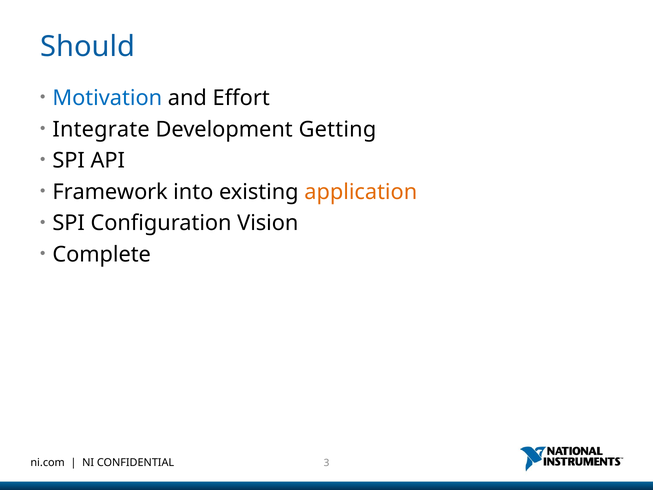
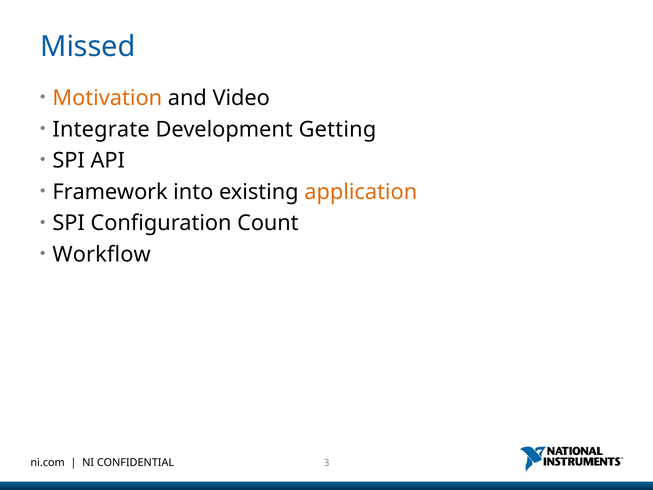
Should: Should -> Missed (88, 47)
Motivation colour: blue -> orange (107, 98)
Effort: Effort -> Video (241, 98)
Vision: Vision -> Count (268, 223)
Complete: Complete -> Workflow (102, 255)
